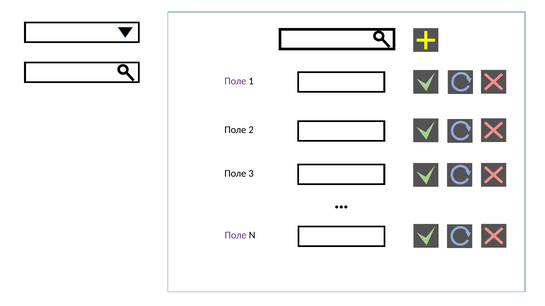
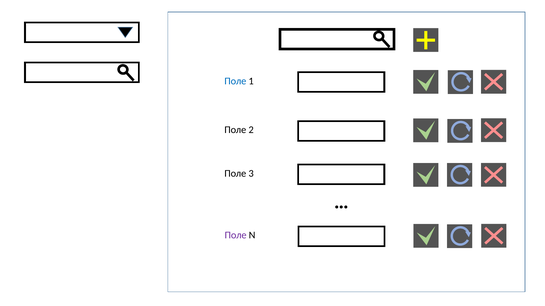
Поле colour: purple -> blue (235, 81)
